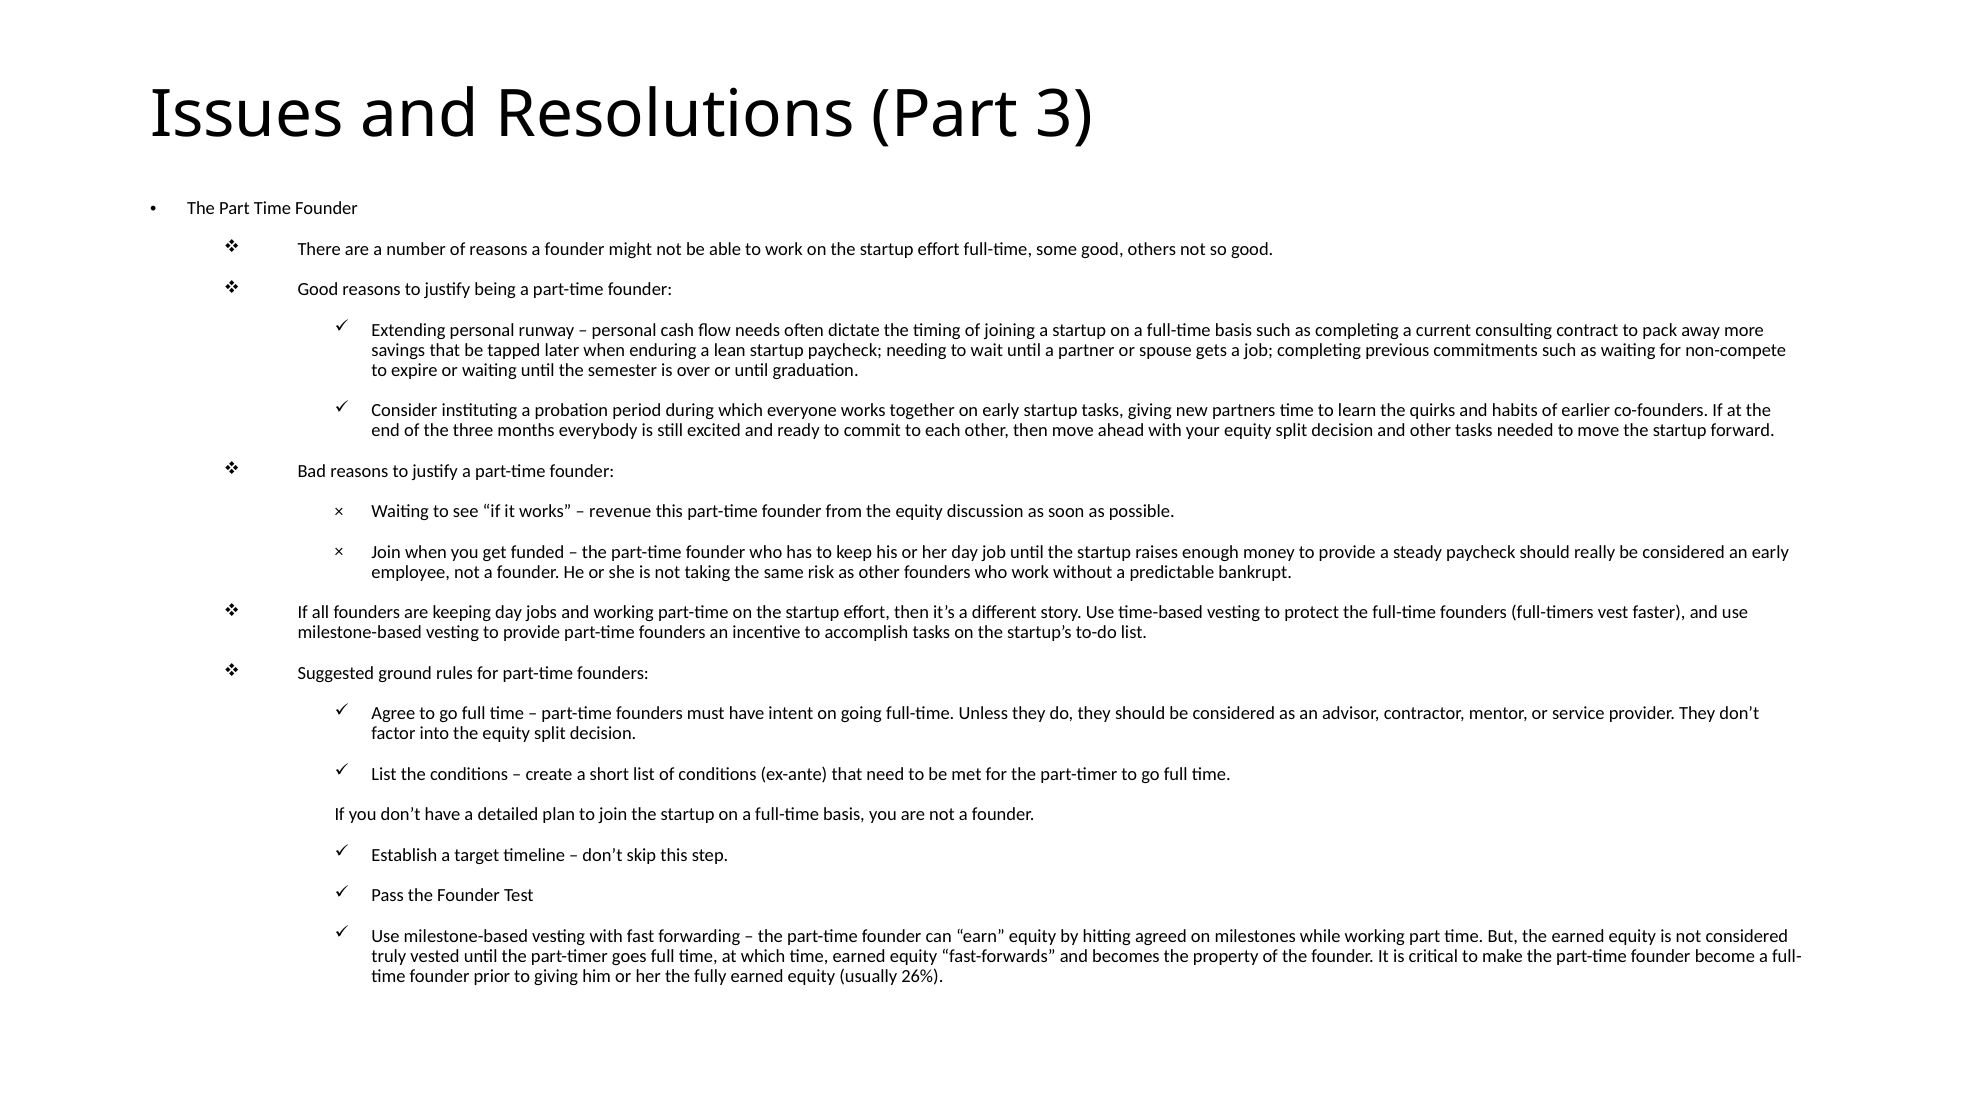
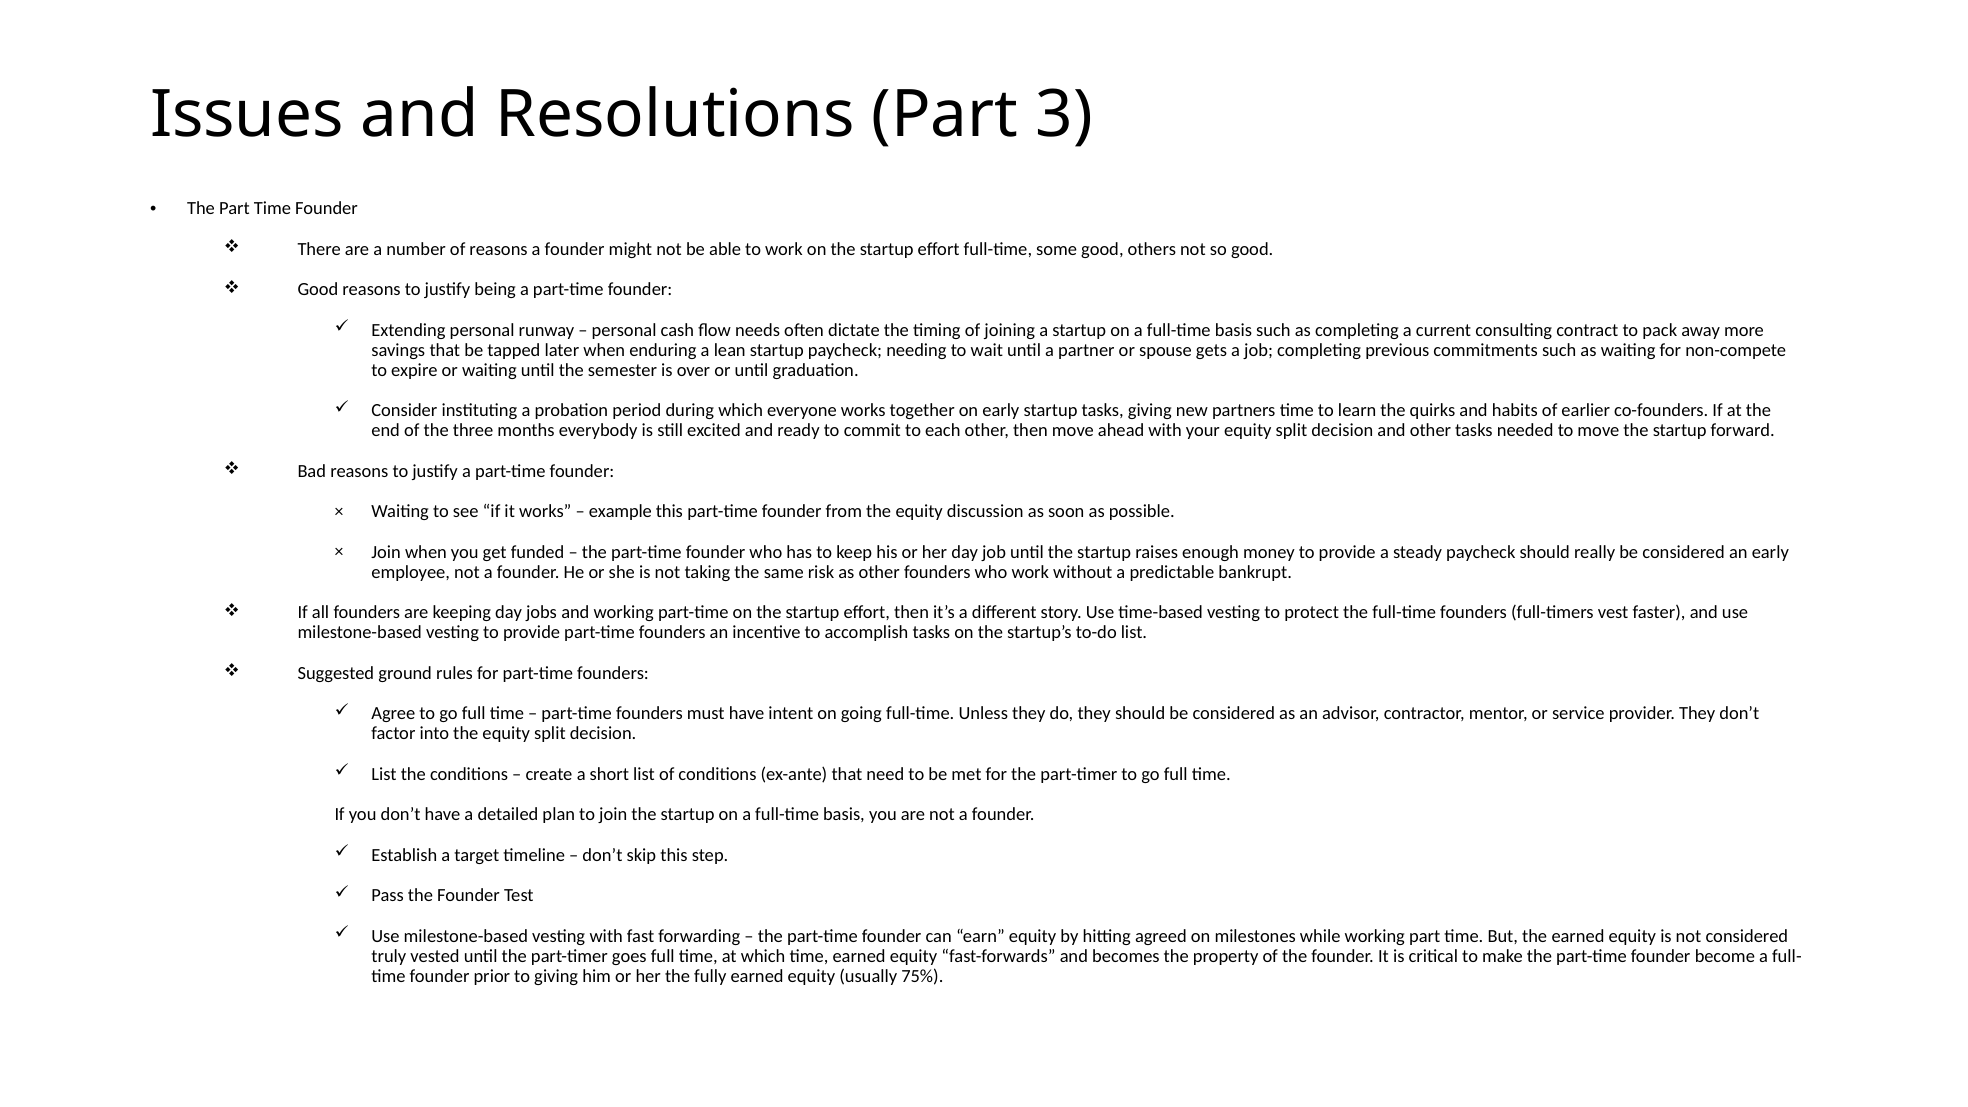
revenue: revenue -> example (620, 512)
26%: 26% -> 75% (922, 976)
